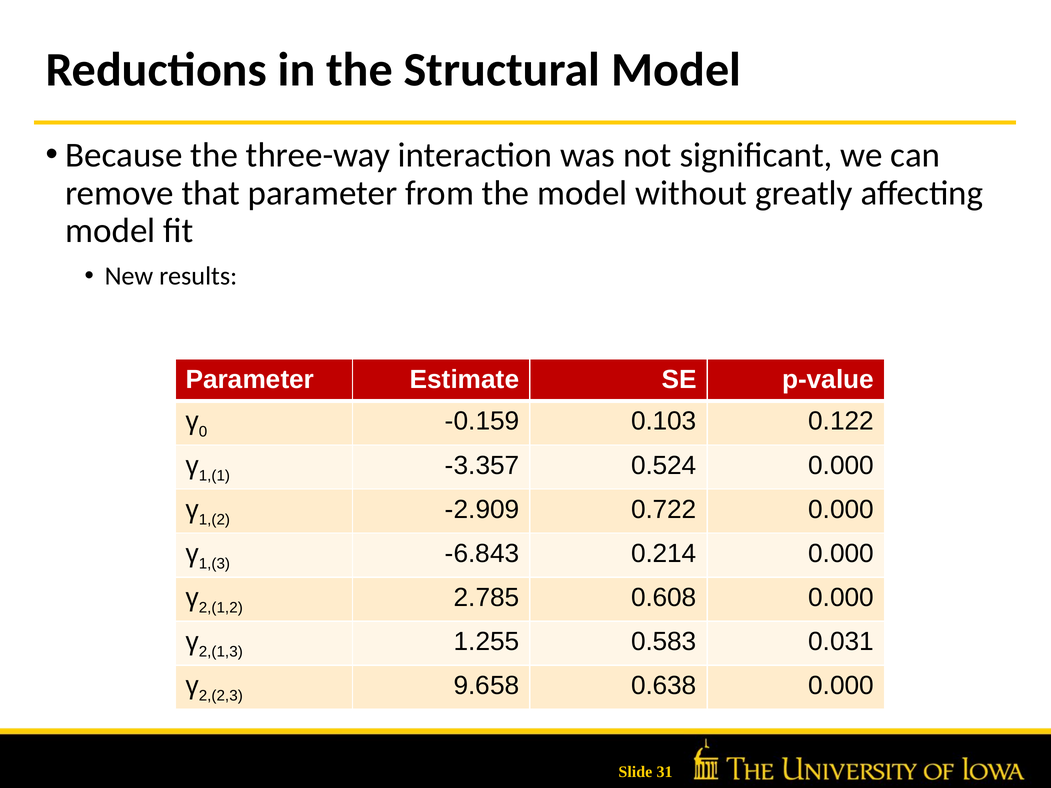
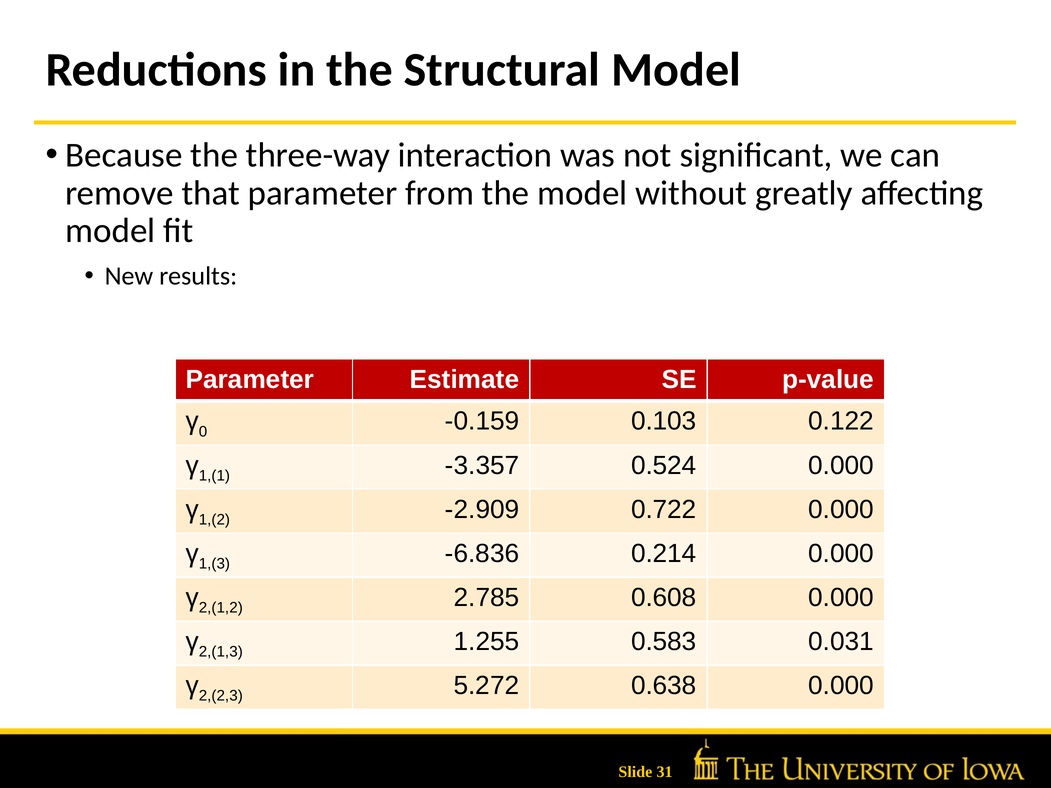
-6.843: -6.843 -> -6.836 (482, 554)
9.658: 9.658 -> 5.272 (486, 686)
